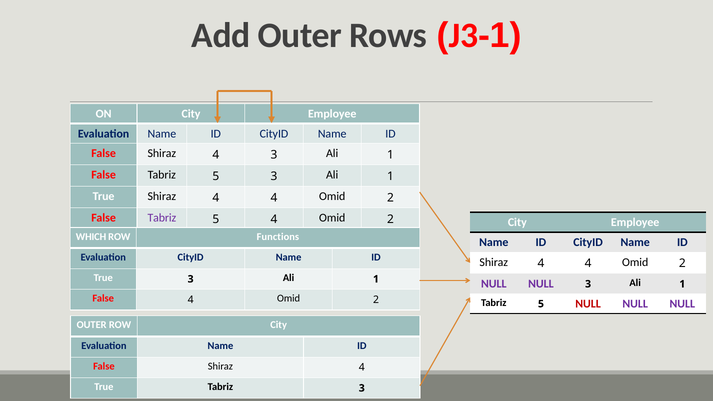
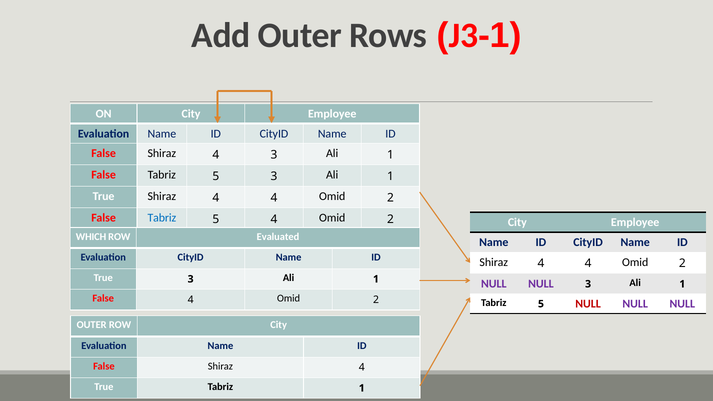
Tabriz colour: purple -> blue (162, 218)
Functions: Functions -> Evaluated (278, 237)
Tabriz 3: 3 -> 1 (362, 388)
